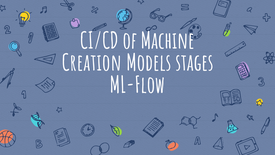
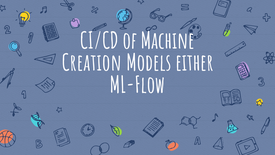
stages: stages -> either (195, 63)
